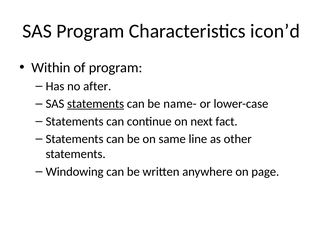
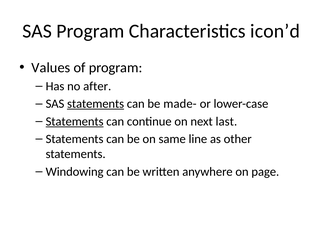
Within: Within -> Values (51, 68)
name-: name- -> made- (180, 104)
Statements underline: none -> present (75, 122)
fact: fact -> last (226, 122)
